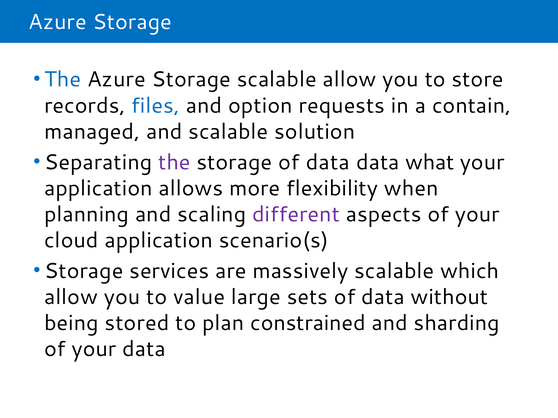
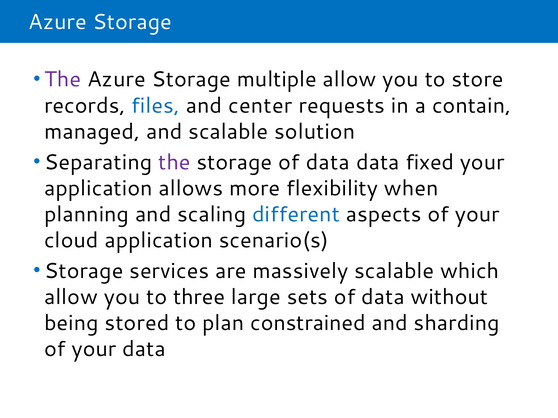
The colour: blue -> purple (63, 80)
Storage scalable: scalable -> multiple (277, 80)
option: option -> center (260, 106)
what: what -> fixed (430, 162)
different colour: purple -> blue (296, 215)
value: value -> three (199, 297)
